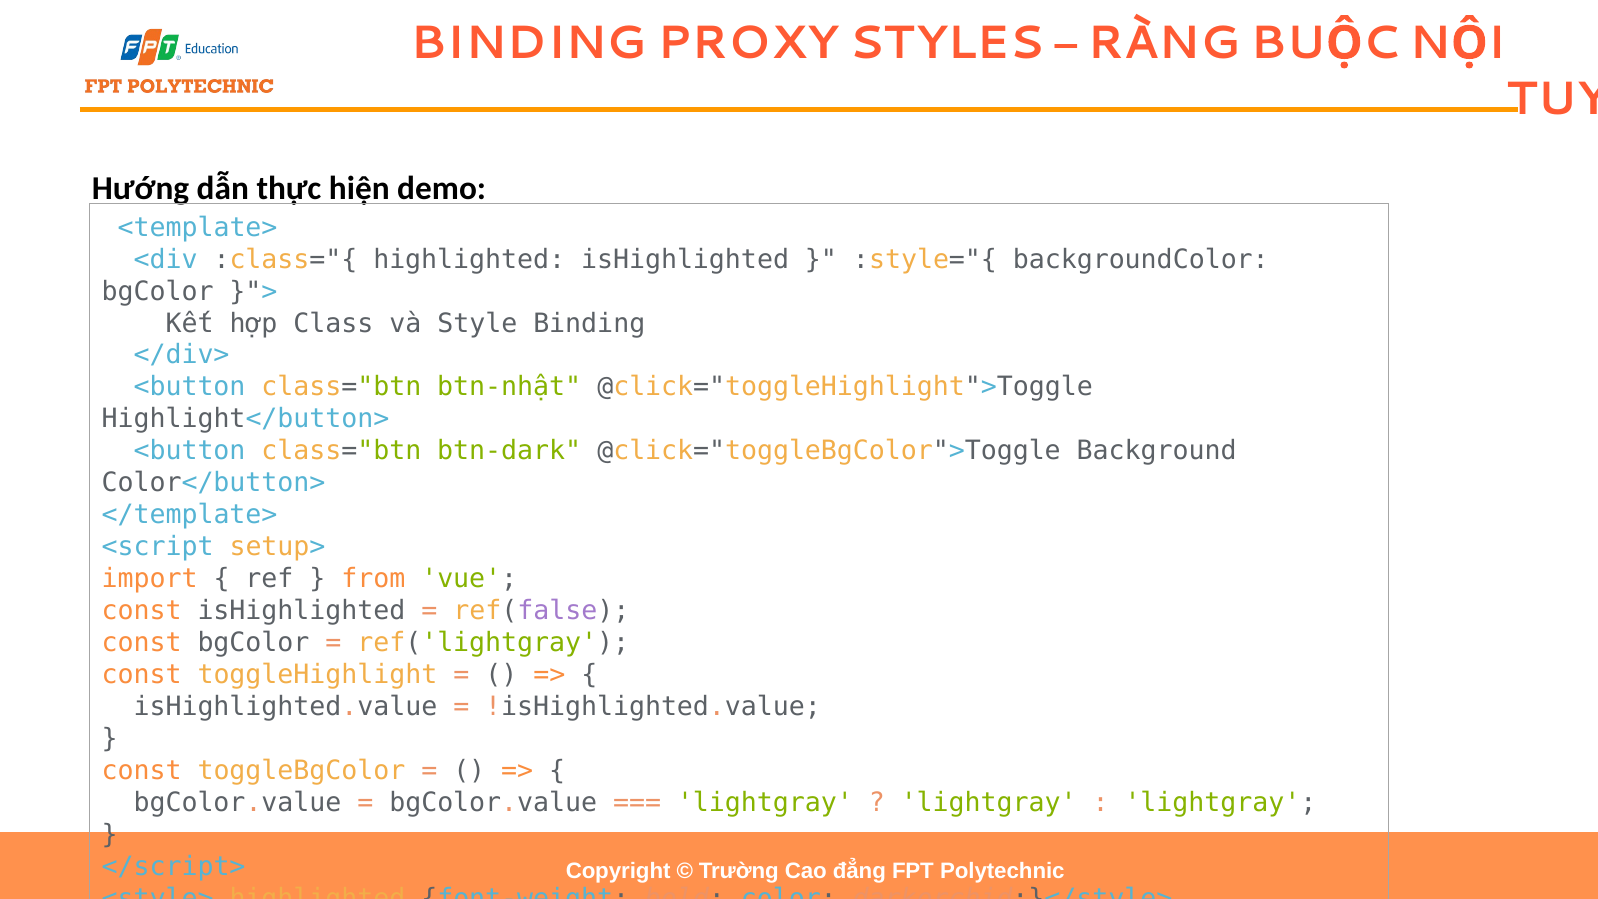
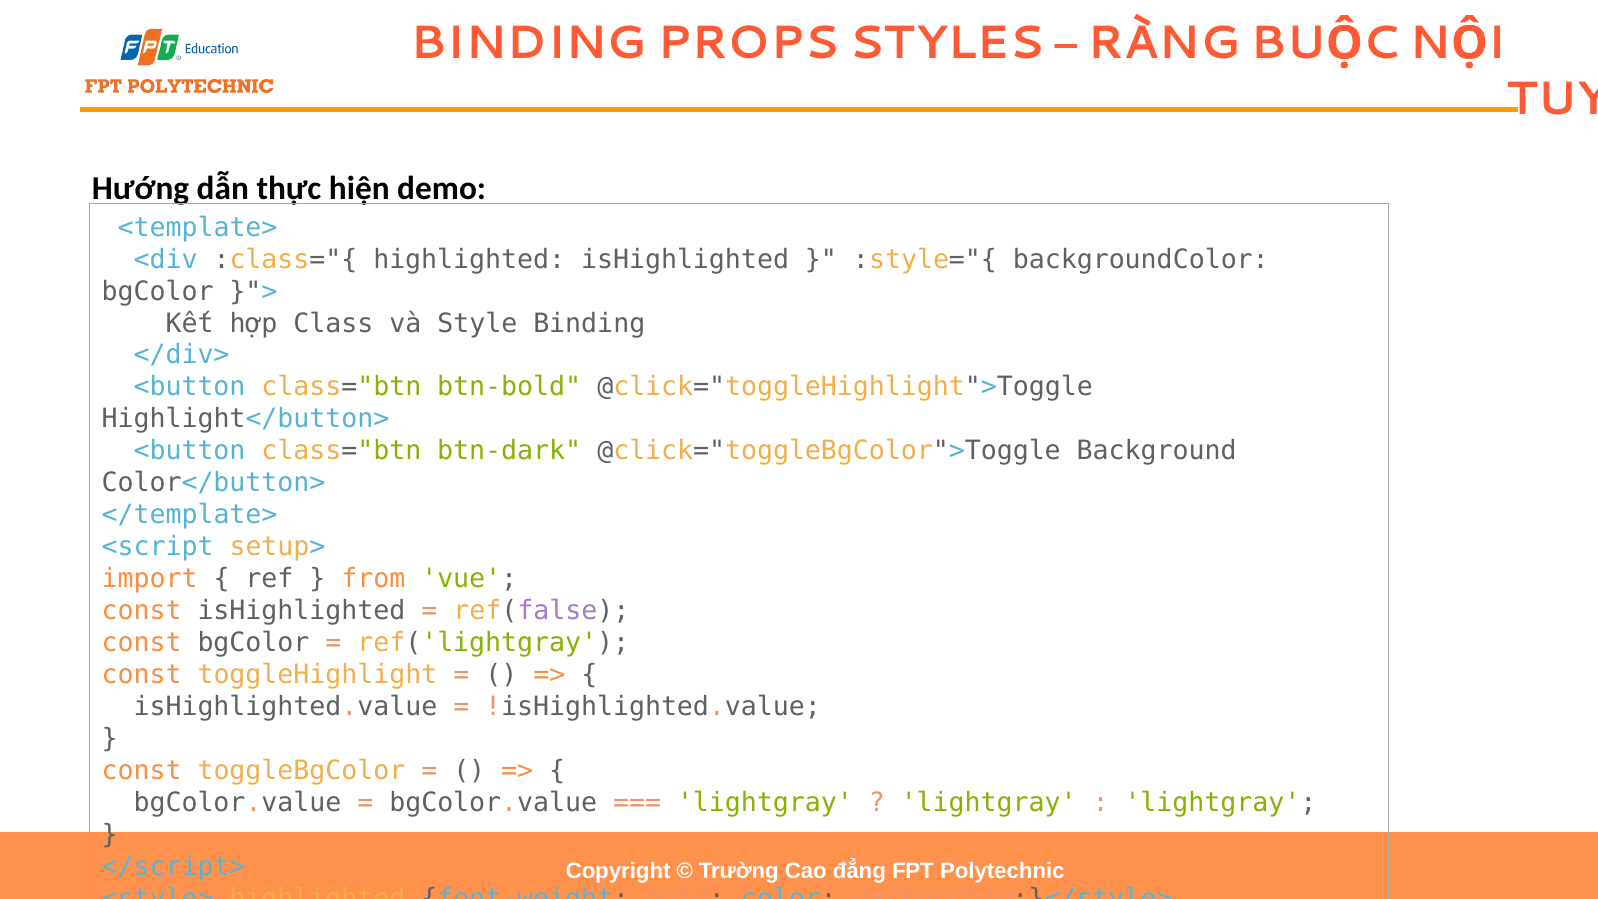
PROXY: PROXY -> PROPS (748, 43)
btn-nhật: btn-nhật -> btn-bold (509, 387)
